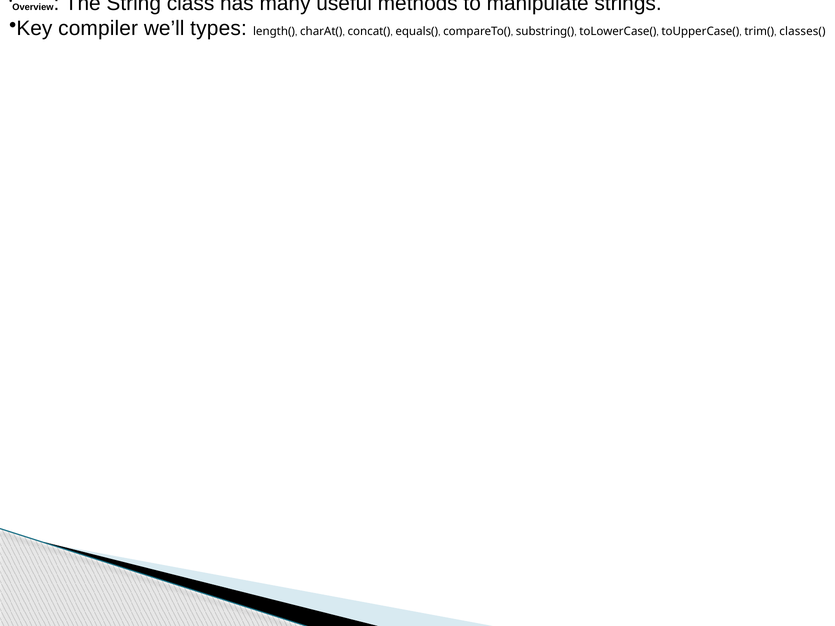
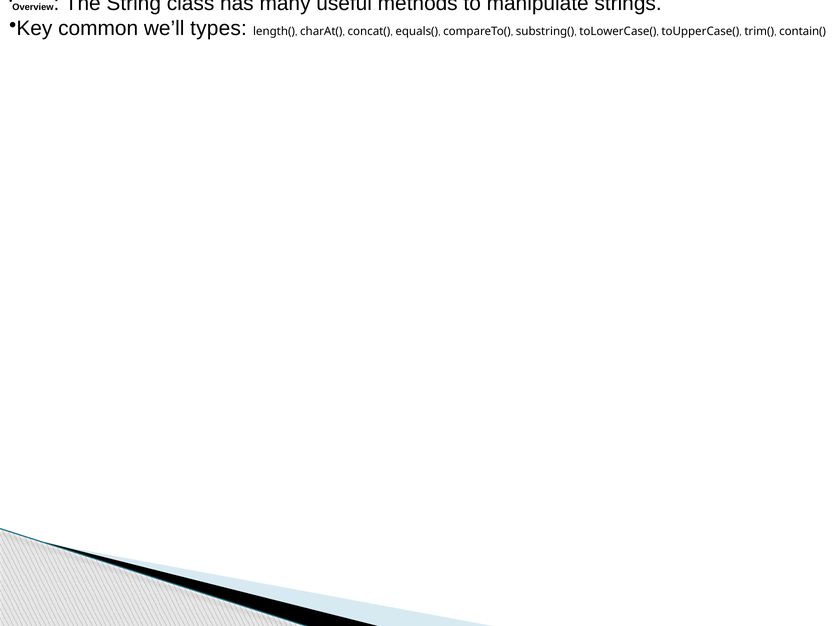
Key compiler: compiler -> common (98, 29)
classes(: classes( -> contain( (803, 32)
